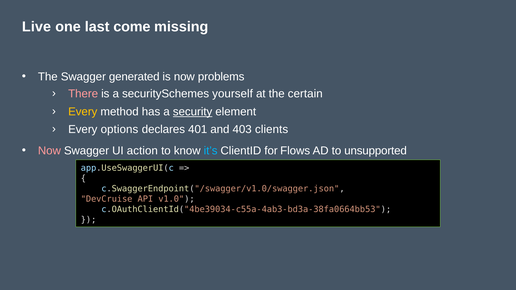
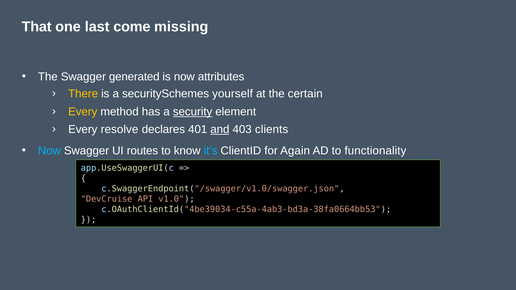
Live: Live -> That (37, 27)
problems: problems -> attributes (221, 77)
There colour: pink -> yellow (83, 94)
options: options -> resolve (119, 130)
and underline: none -> present (220, 130)
Now colour: pink -> light blue (49, 151)
action: action -> routes (142, 151)
Flows: Flows -> Again (295, 151)
unsupported: unsupported -> functionality (375, 151)
